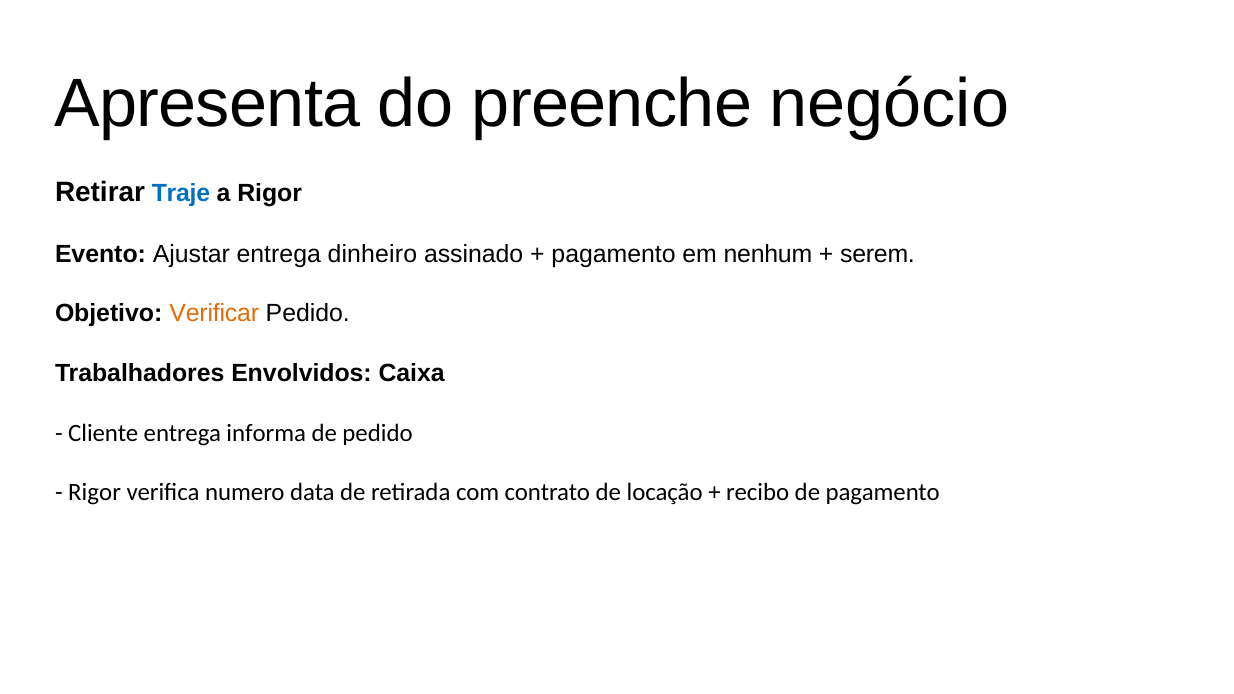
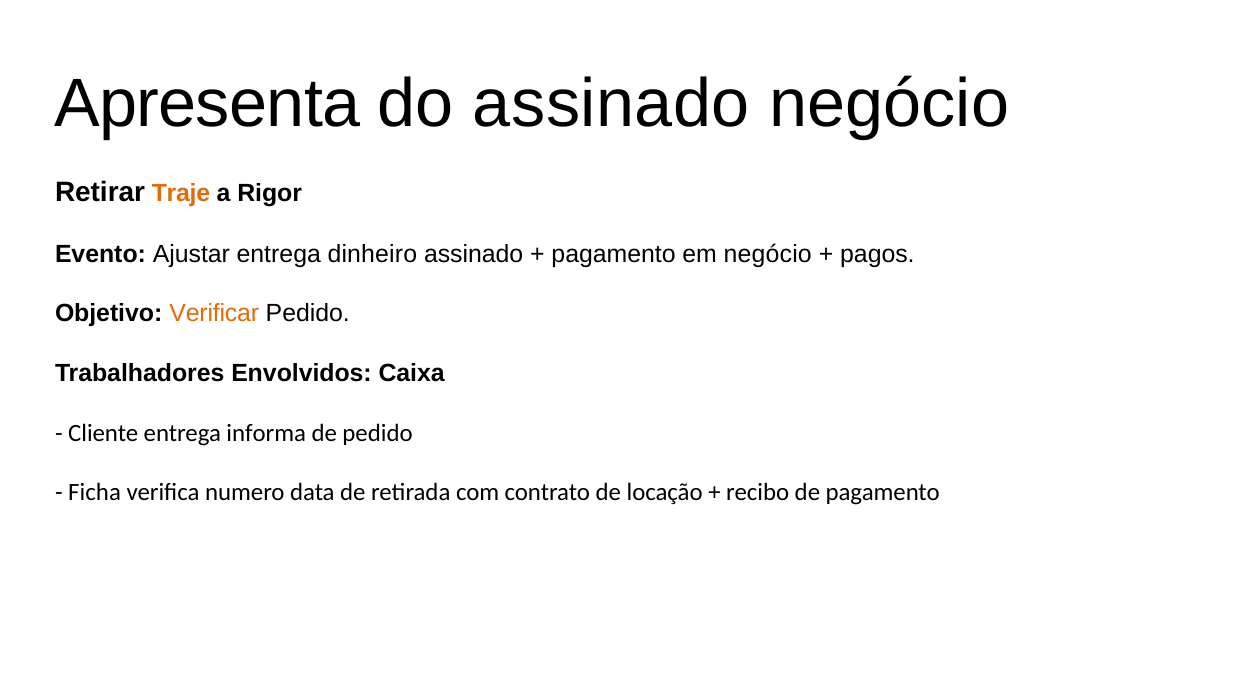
do preenche: preenche -> assinado (611, 104)
Traje colour: blue -> orange (181, 194)
em nenhum: nenhum -> negócio (768, 254)
serem: serem -> pagos (877, 254)
Rigor: Rigor -> Ficha (95, 493)
